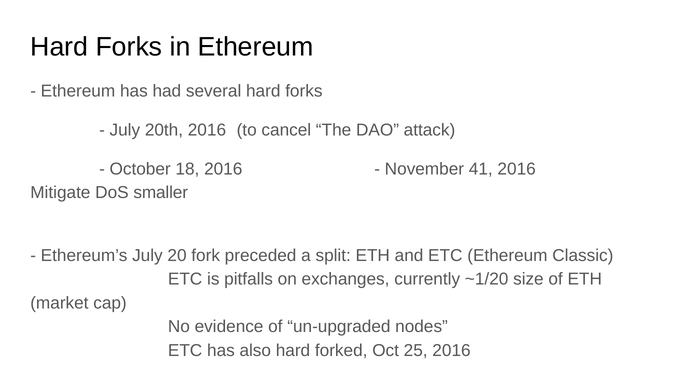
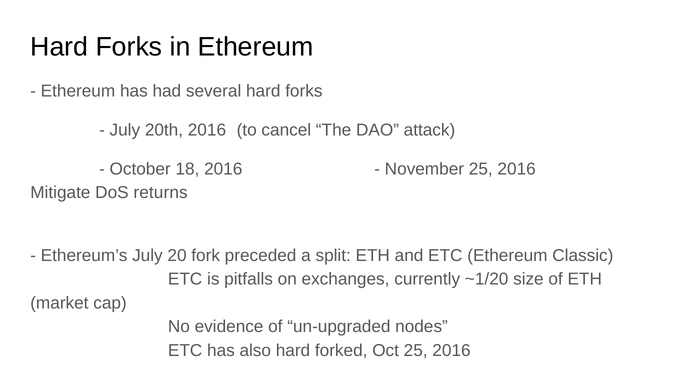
November 41: 41 -> 25 (481, 169)
smaller: smaller -> returns (161, 193)
